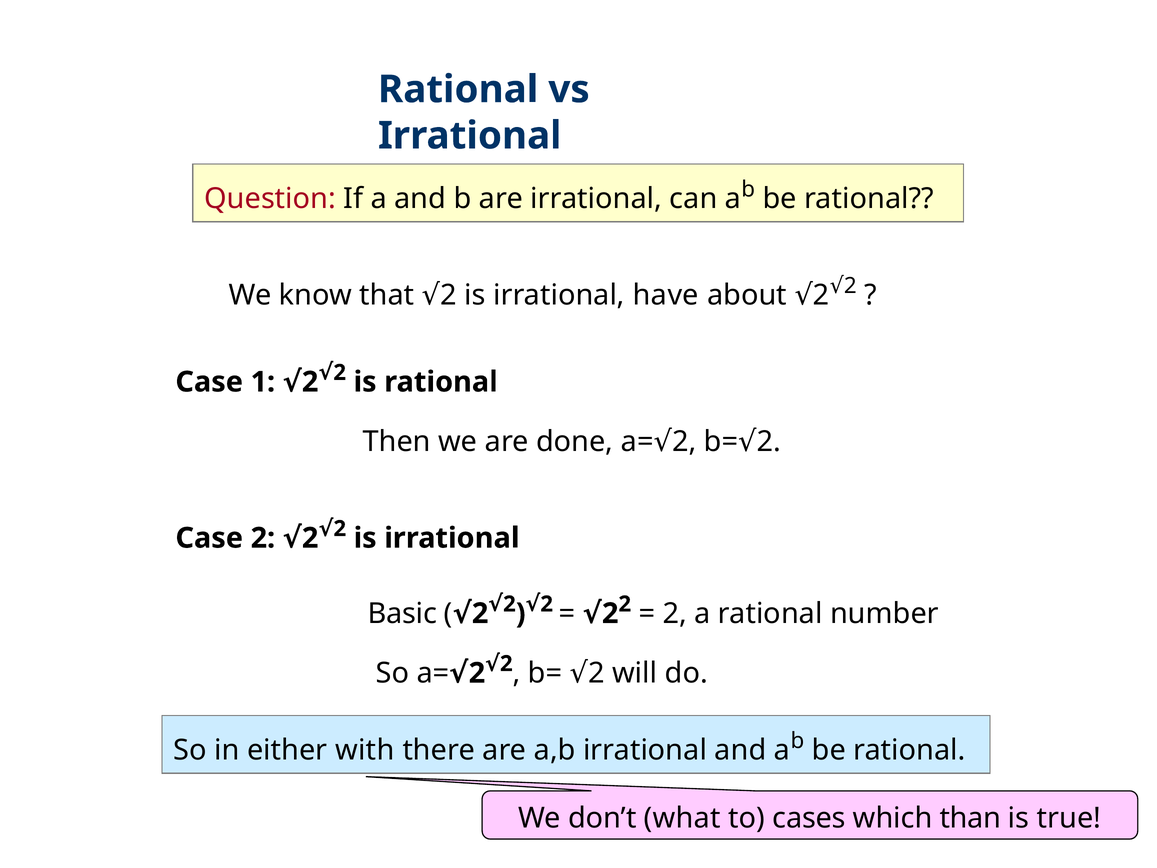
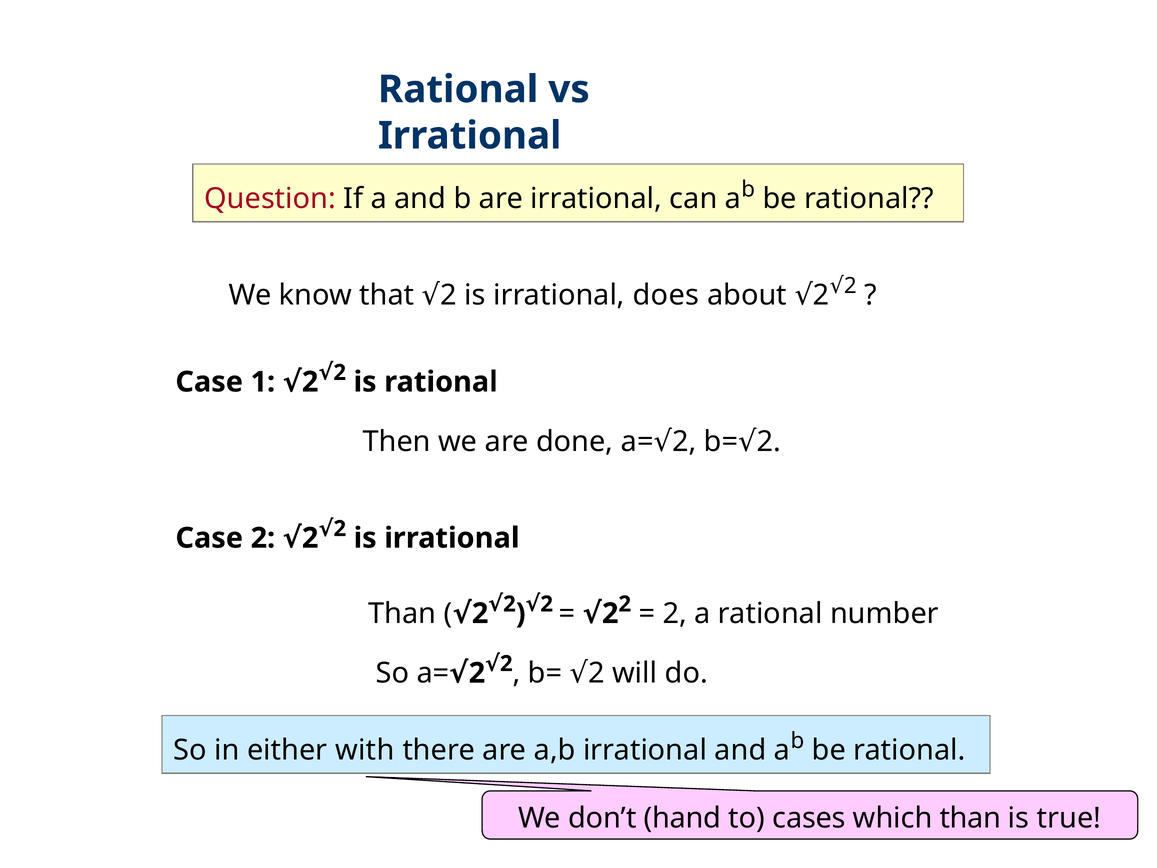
have: have -> does (666, 295)
Basic: Basic -> Than (402, 613)
what: what -> hand (683, 818)
